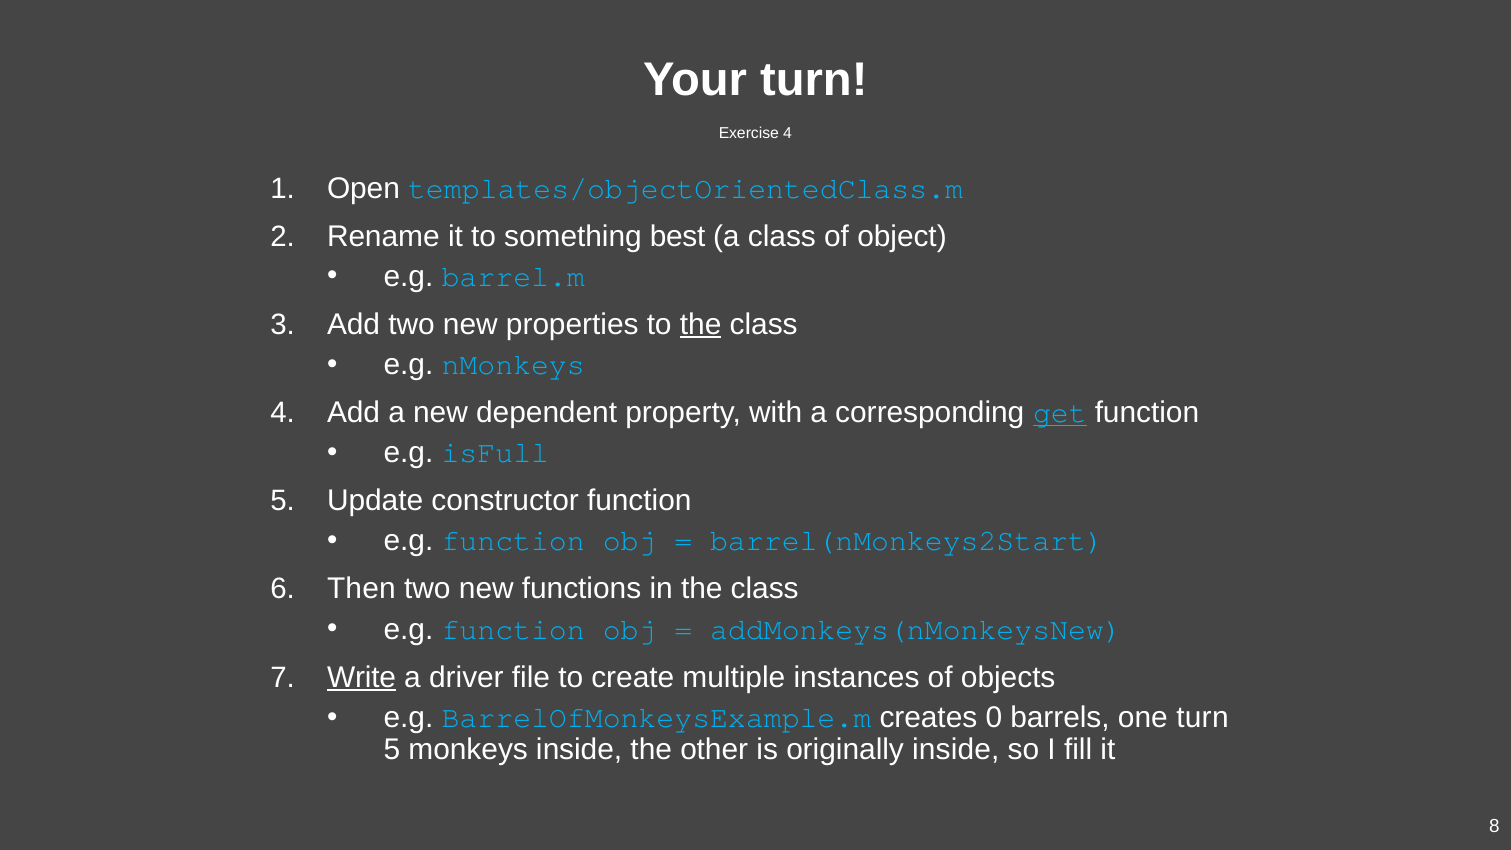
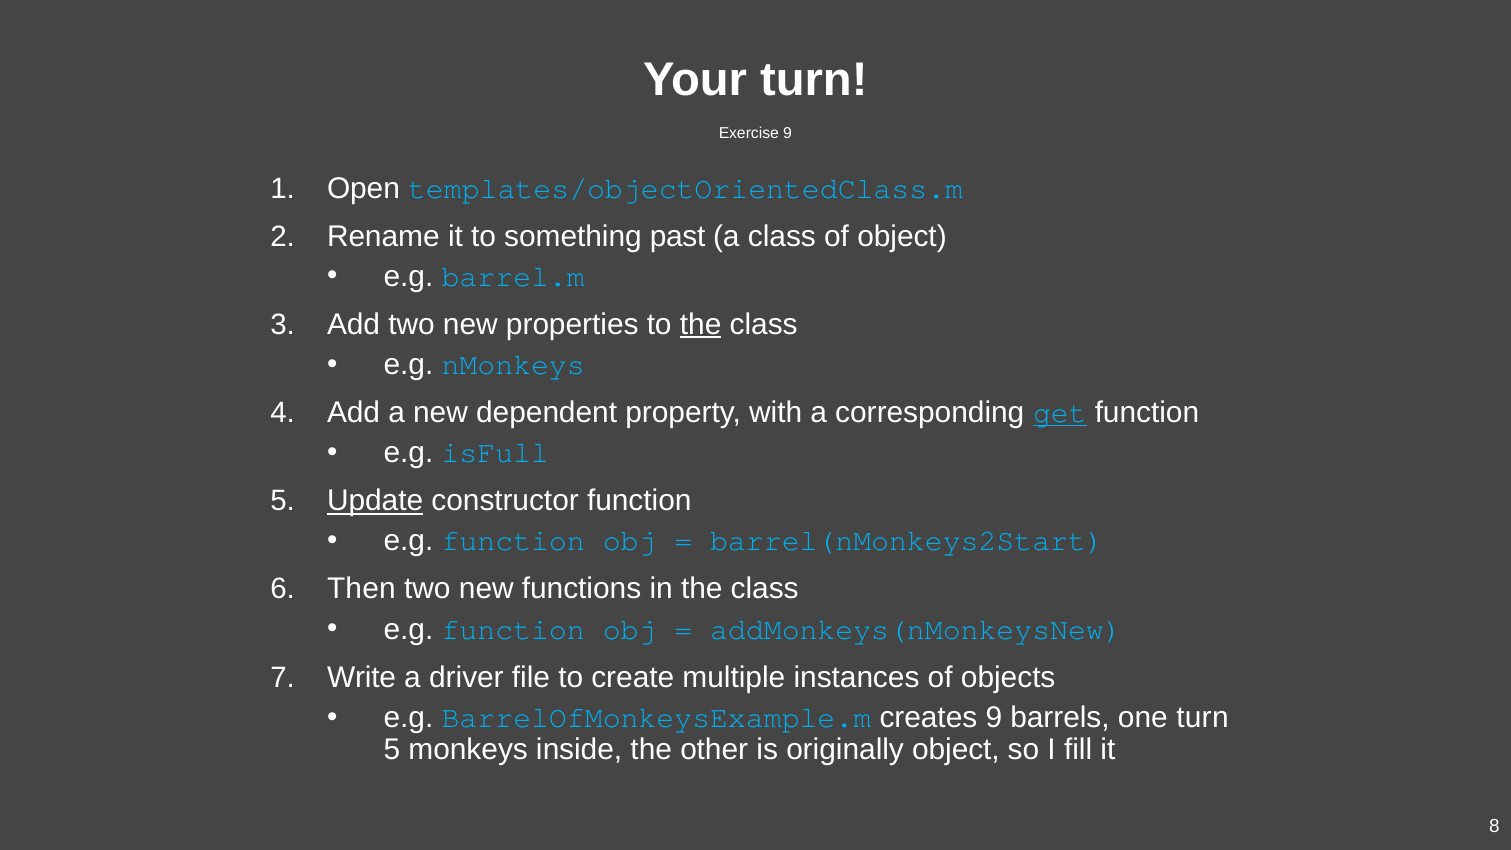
Exercise 4: 4 -> 9 (788, 133)
best: best -> past (678, 236)
Update underline: none -> present (375, 501)
Write underline: present -> none (362, 677)
creates 0: 0 -> 9 (994, 717)
originally inside: inside -> object (956, 750)
